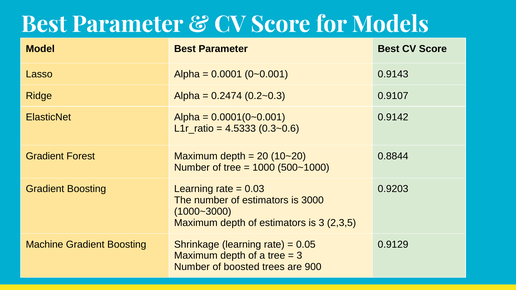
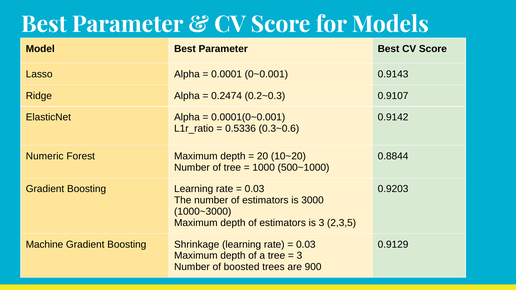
4.5333: 4.5333 -> 0.5336 (241, 129)
Gradient: Gradient -> Numeric (45, 156)
0.05: 0.05 -> 0.03 (306, 245)
